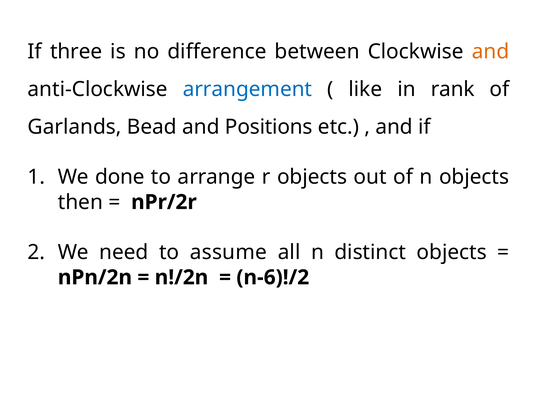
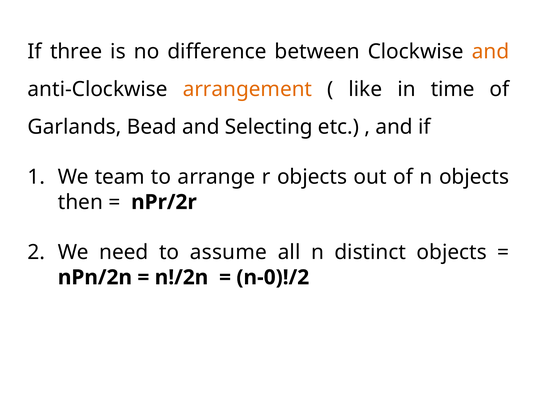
arrangement colour: blue -> orange (247, 89)
rank: rank -> time (453, 89)
Positions: Positions -> Selecting (269, 127)
done: done -> team (120, 177)
n-6)!/2: n-6)!/2 -> n-0)!/2 (273, 277)
